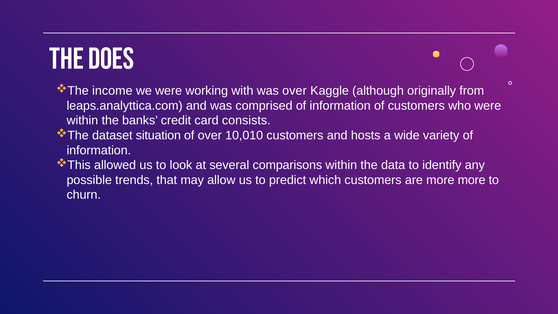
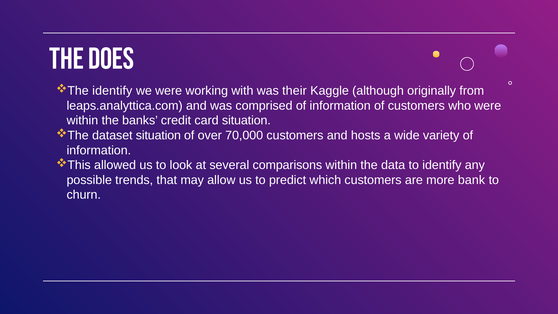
income: income -> identify (112, 91)
was over: over -> their (294, 91)
card consists: consists -> situation (246, 120)
10,010: 10,010 -> 70,000 (244, 135)
more more: more -> bank (471, 180)
